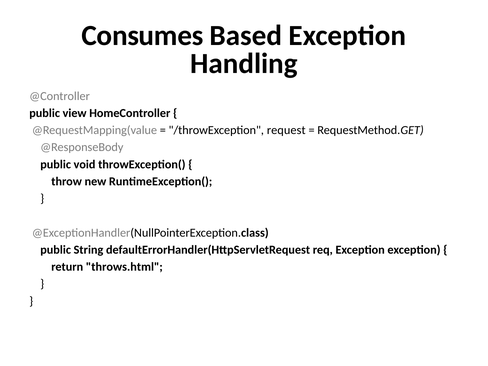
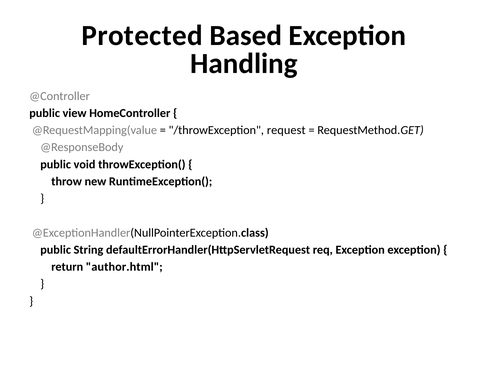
Consumes: Consumes -> Protected (142, 36)
throws.html: throws.html -> author.html (124, 267)
